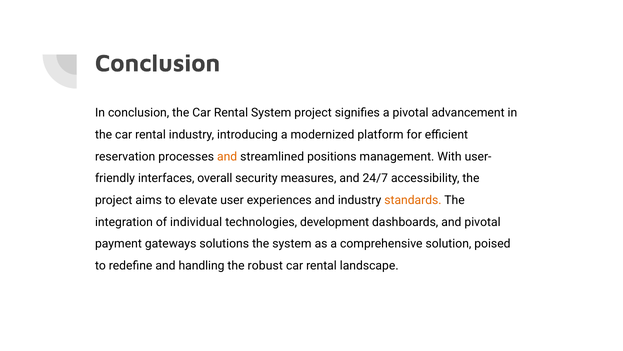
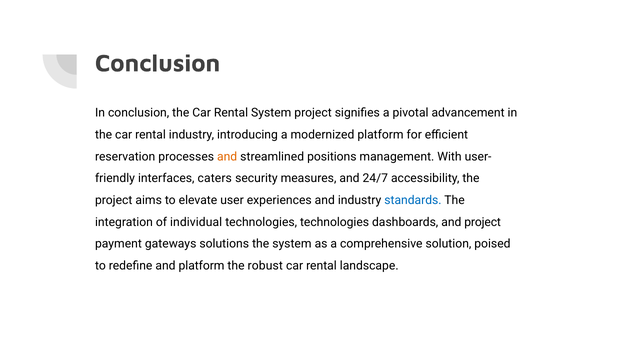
overall: overall -> caters (215, 178)
standards colour: orange -> blue (413, 200)
technologies development: development -> technologies (335, 222)
and pivotal: pivotal -> project (483, 222)
and handling: handling -> platform (202, 265)
